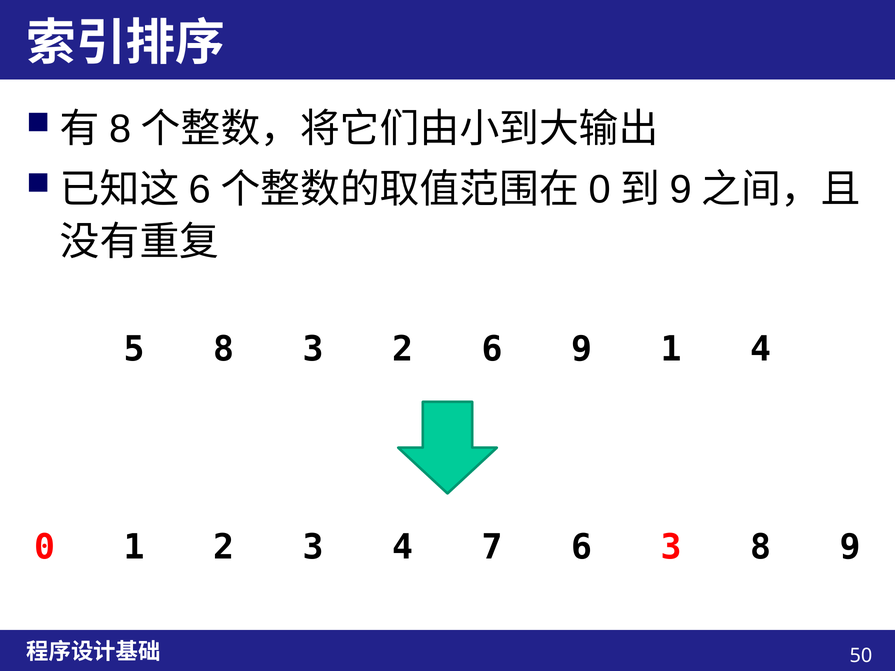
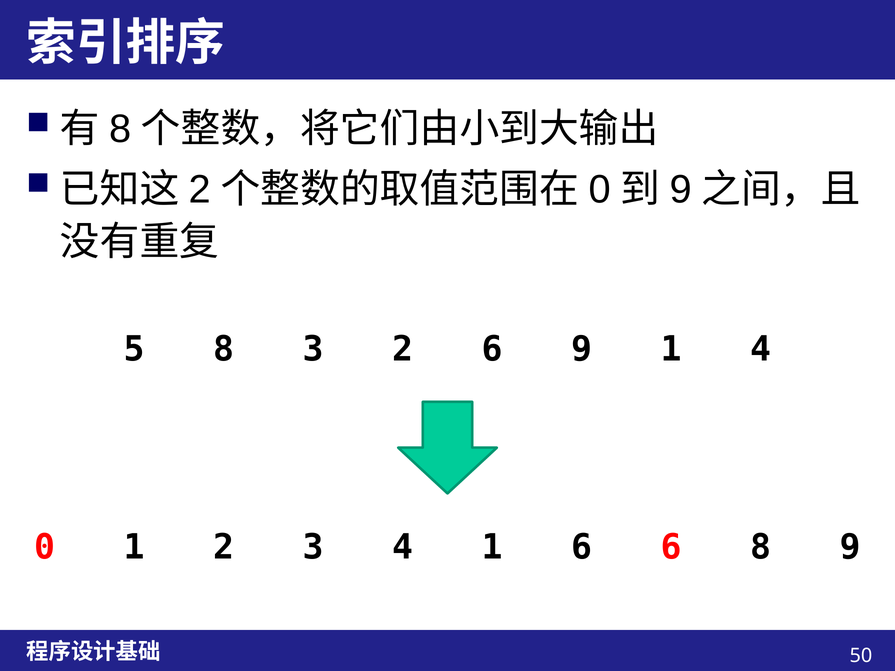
6: 6 -> 2 (200, 190)
4 7: 7 -> 1 (492, 548)
6 3: 3 -> 6 (671, 548)
